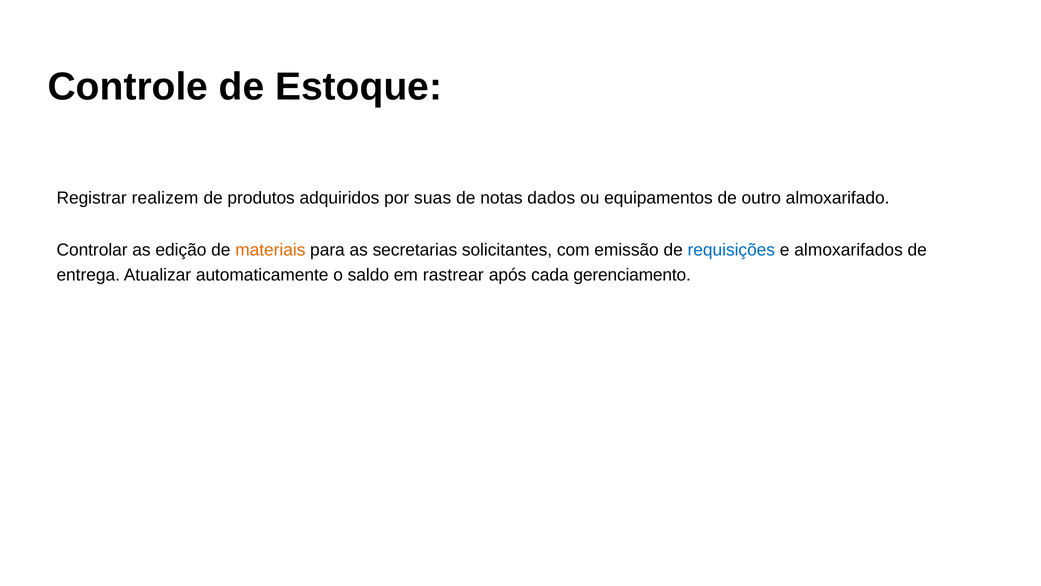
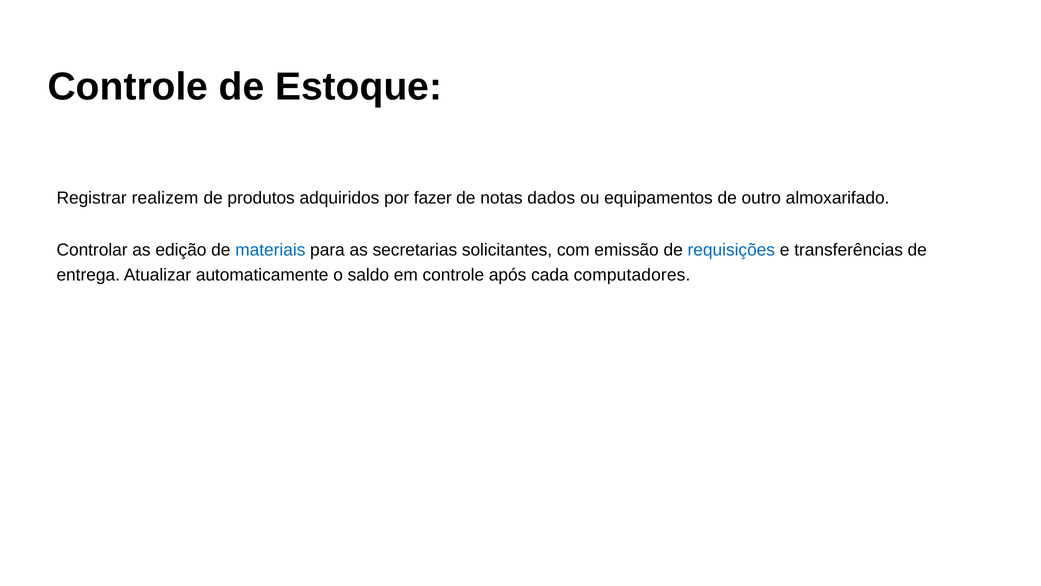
suas: suas -> fazer (433, 198)
materiais colour: orange -> blue (270, 250)
almoxarifados: almoxarifados -> transferências (849, 250)
em rastrear: rastrear -> controle (453, 275)
gerenciamento: gerenciamento -> computadores (632, 275)
